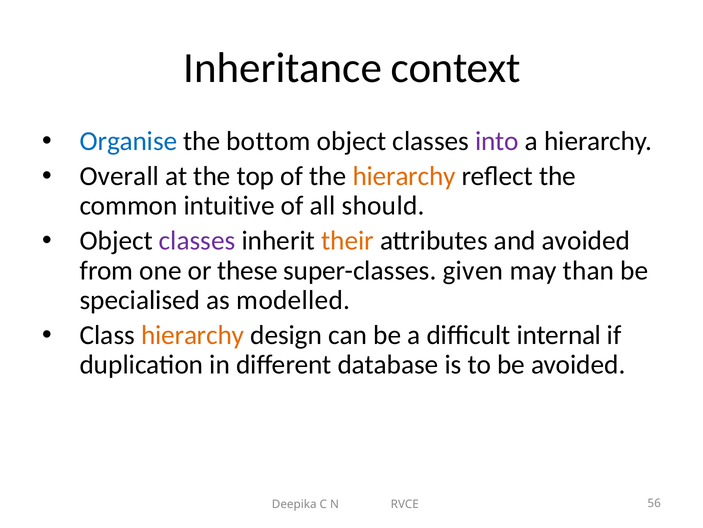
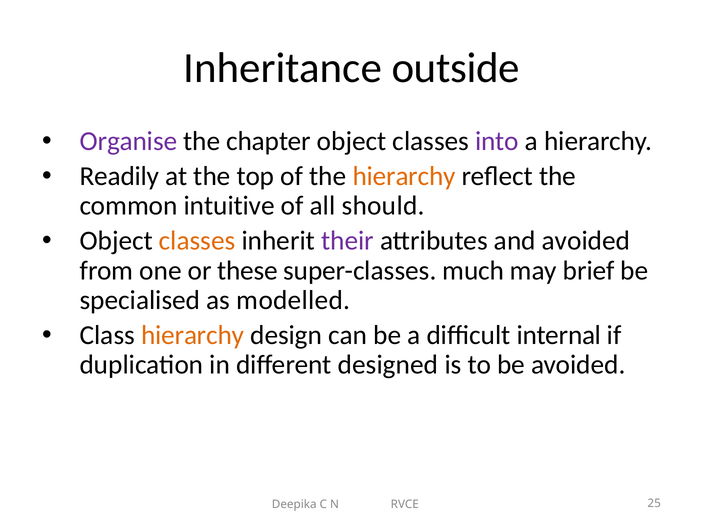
context: context -> outside (456, 68)
Organise colour: blue -> purple (128, 141)
bottom: bottom -> chapter (269, 141)
Overall: Overall -> Readily (120, 176)
classes colour: purple -> orange (197, 241)
their colour: orange -> purple (347, 241)
given: given -> much (473, 270)
than: than -> brief (589, 270)
database: database -> designed (388, 364)
56: 56 -> 25 (654, 503)
